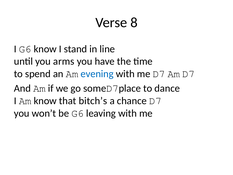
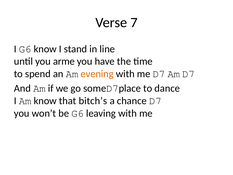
8: 8 -> 7 (134, 23)
arms: arms -> arme (64, 61)
evening colour: blue -> orange (97, 74)
